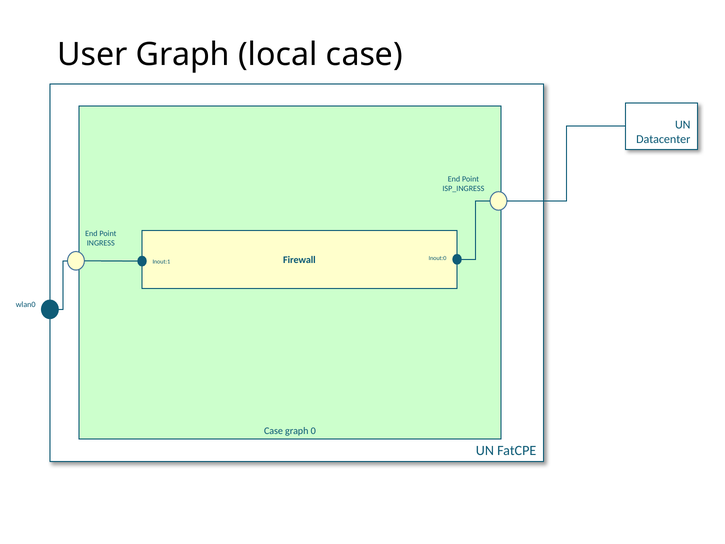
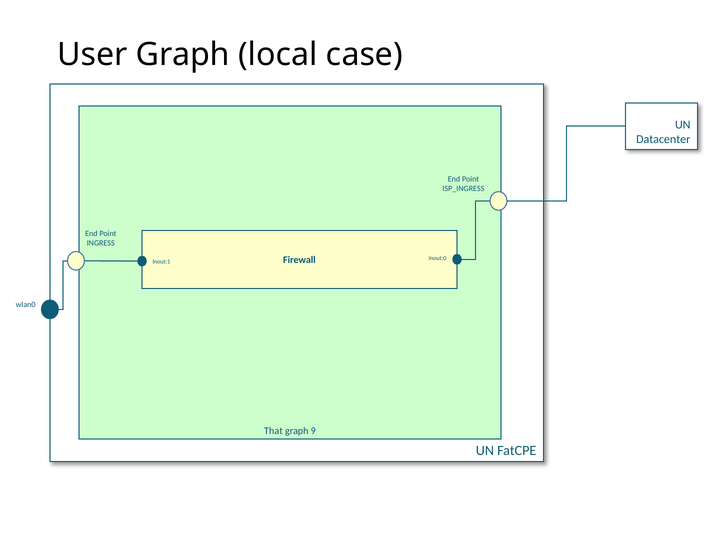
Case: Case -> That (273, 431)
0: 0 -> 9 (313, 431)
